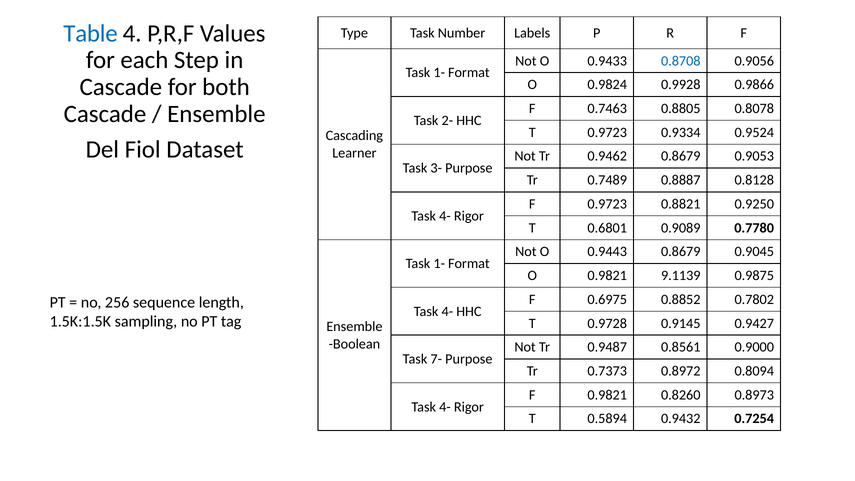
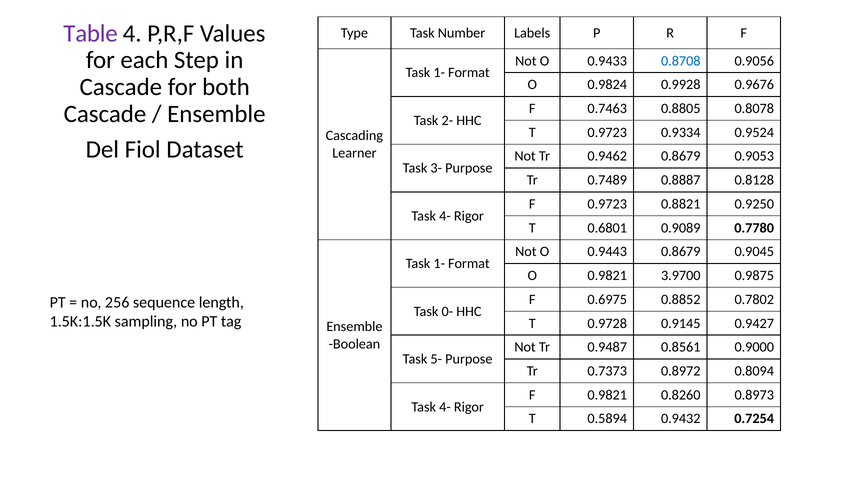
Table colour: blue -> purple (91, 33)
0.9866: 0.9866 -> 0.9676 (754, 85)
9.1139: 9.1139 -> 3.9700 (681, 276)
4-: 4- -> 0- (447, 311)
7-: 7- -> 5- (436, 359)
